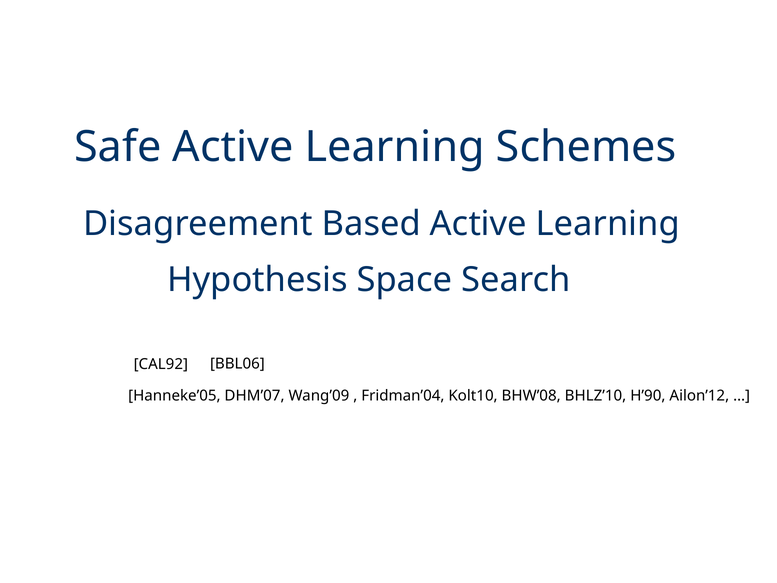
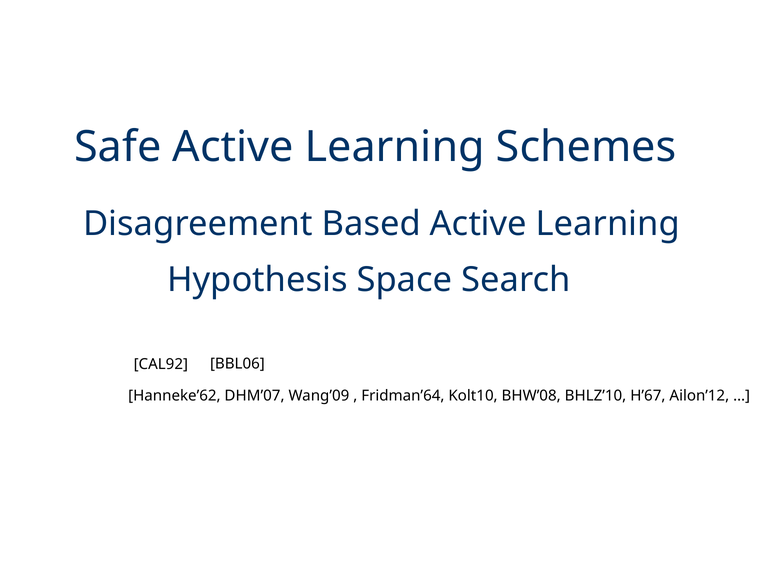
Hanneke’05: Hanneke’05 -> Hanneke’62 (174, 396)
Fridman’04: Fridman’04 -> Fridman’64 (403, 396)
H’90: H’90 -> H’67 (648, 396)
